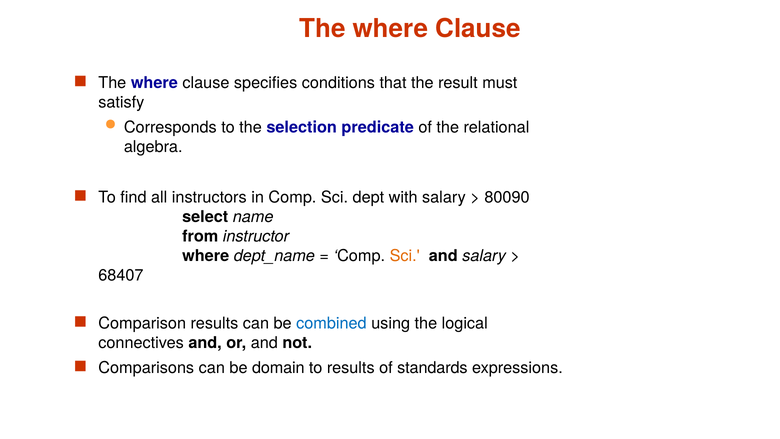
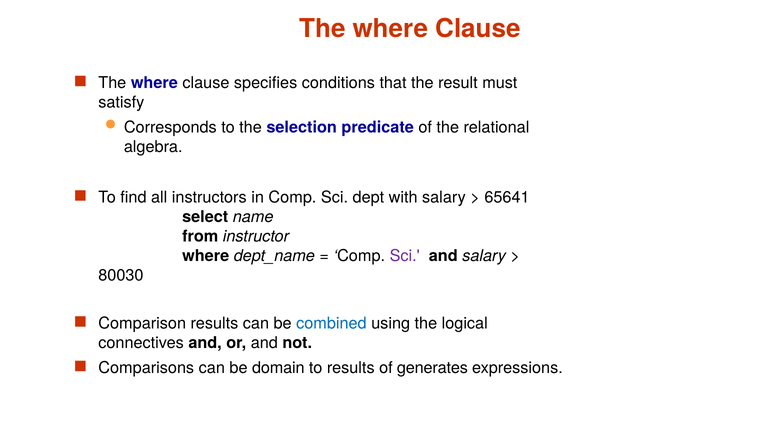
80090: 80090 -> 65641 (507, 197)
Sci colour: orange -> purple (405, 256)
68407: 68407 -> 80030 (121, 275)
standards: standards -> generates (432, 368)
